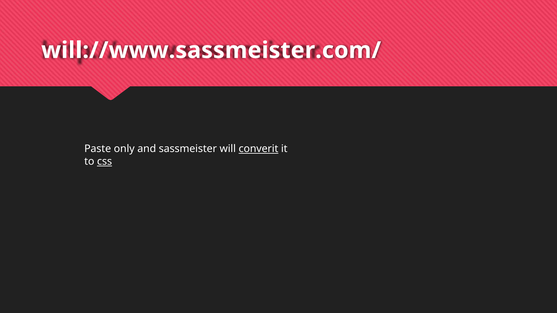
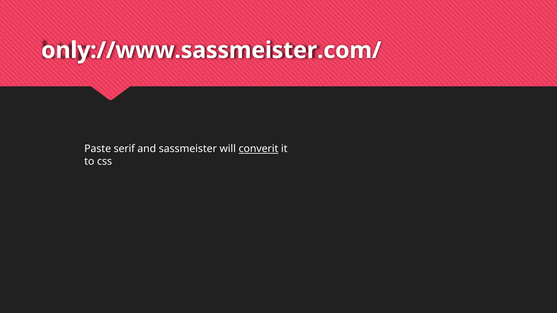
will://www.sassmeister.com/: will://www.sassmeister.com/ -> only://www.sassmeister.com/ (211, 50)
only: only -> serif (124, 149)
css underline: present -> none (105, 162)
